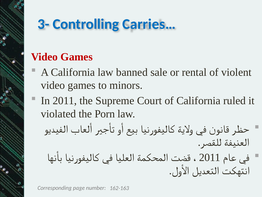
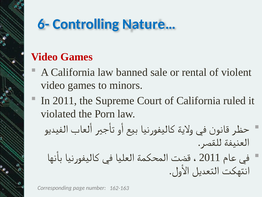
3-: 3- -> 6- (43, 24)
Carries…: Carries… -> Nature… (149, 24)
